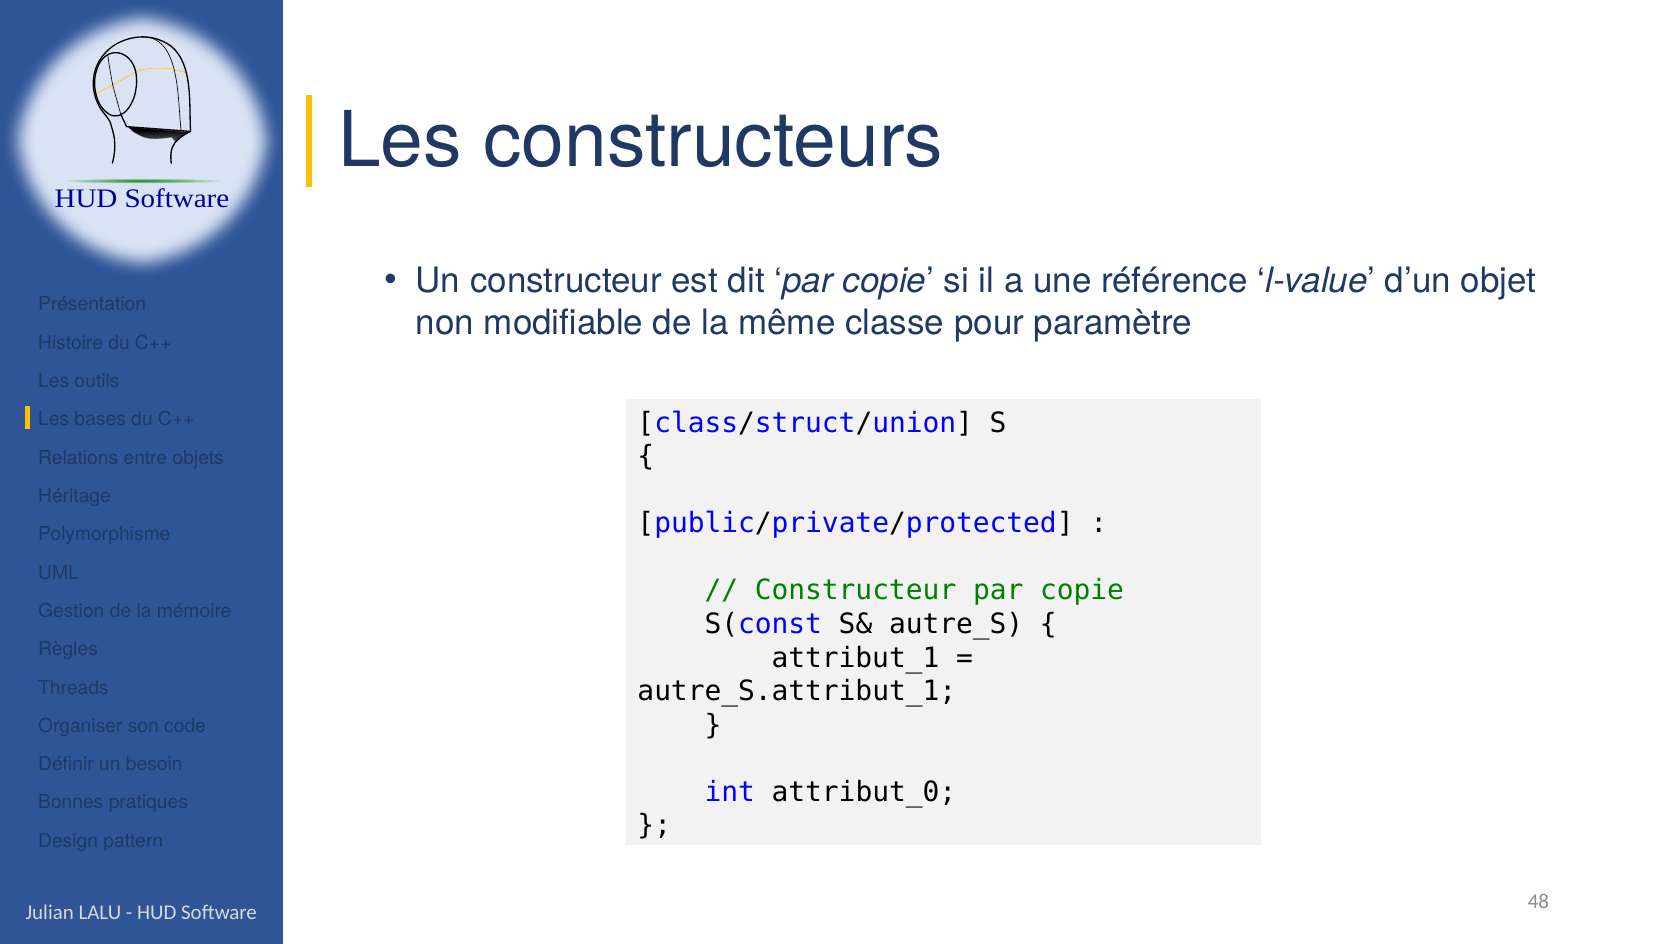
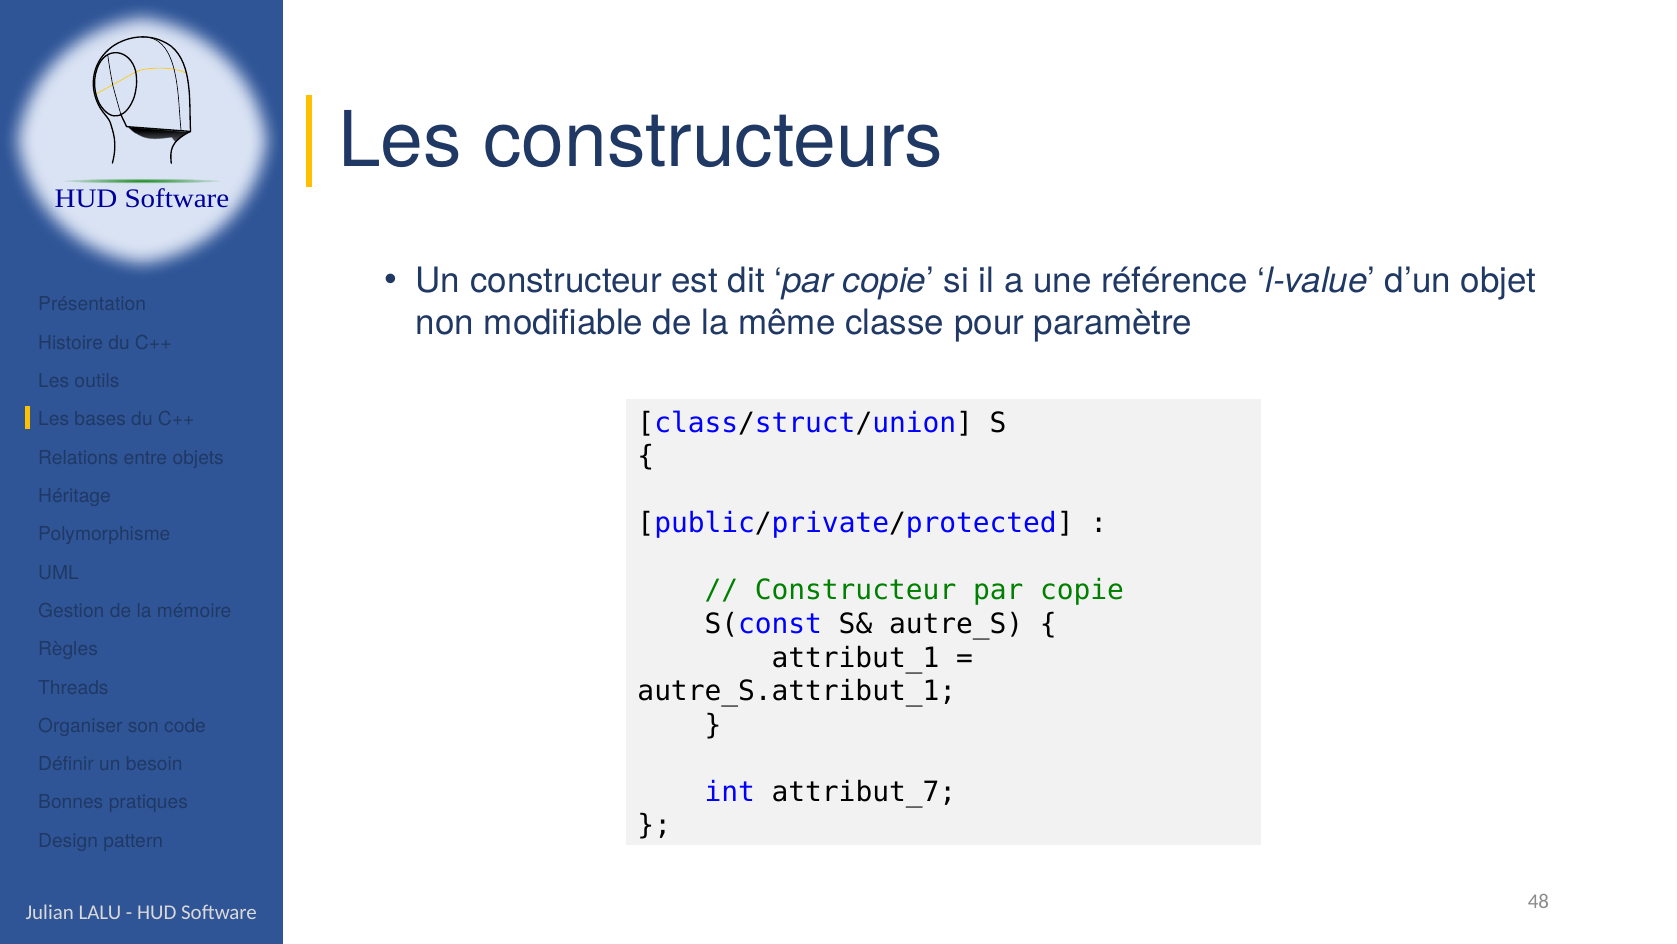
attribut_0: attribut_0 -> attribut_7 (864, 791)
